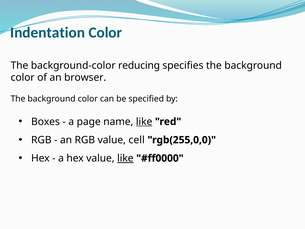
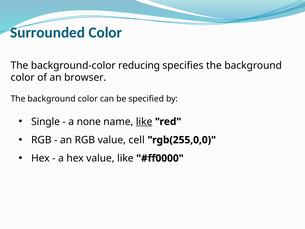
Indentation: Indentation -> Surrounded (48, 33)
Boxes: Boxes -> Single (46, 122)
page: page -> none (89, 122)
like underline: present -> none (125, 158)
